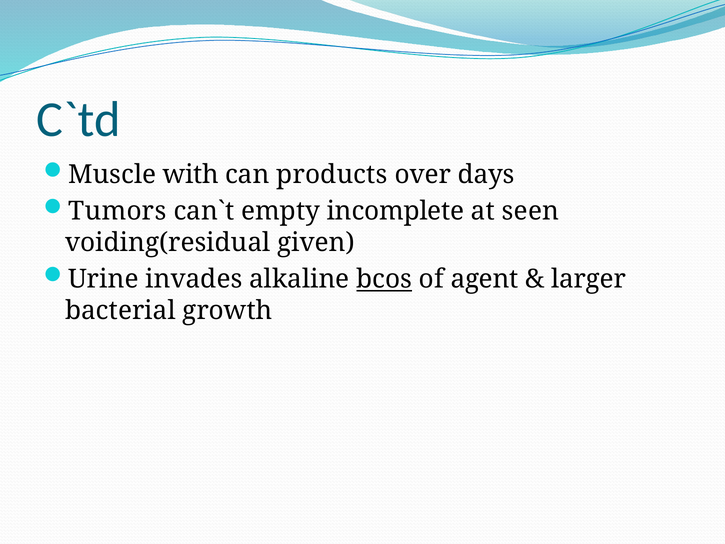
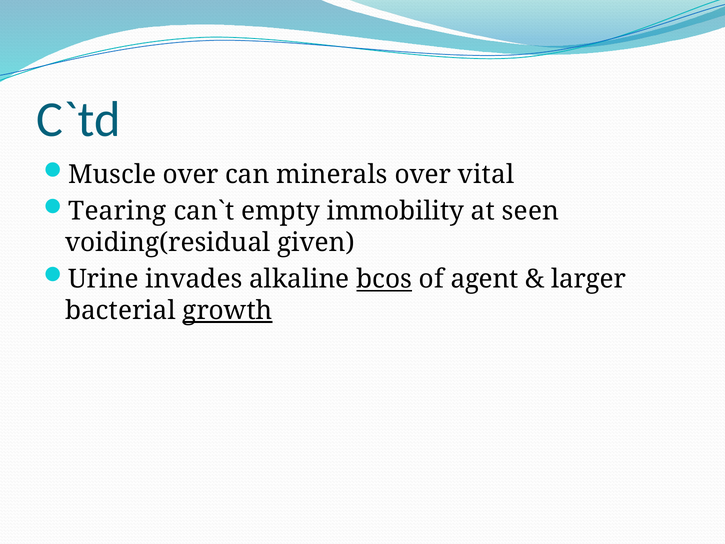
Muscle with: with -> over (191, 175)
products: products -> minerals (332, 175)
days: days -> vital (486, 175)
Tumors: Tumors -> Tearing (117, 211)
incomplete: incomplete -> immobility (395, 211)
growth underline: none -> present (227, 311)
